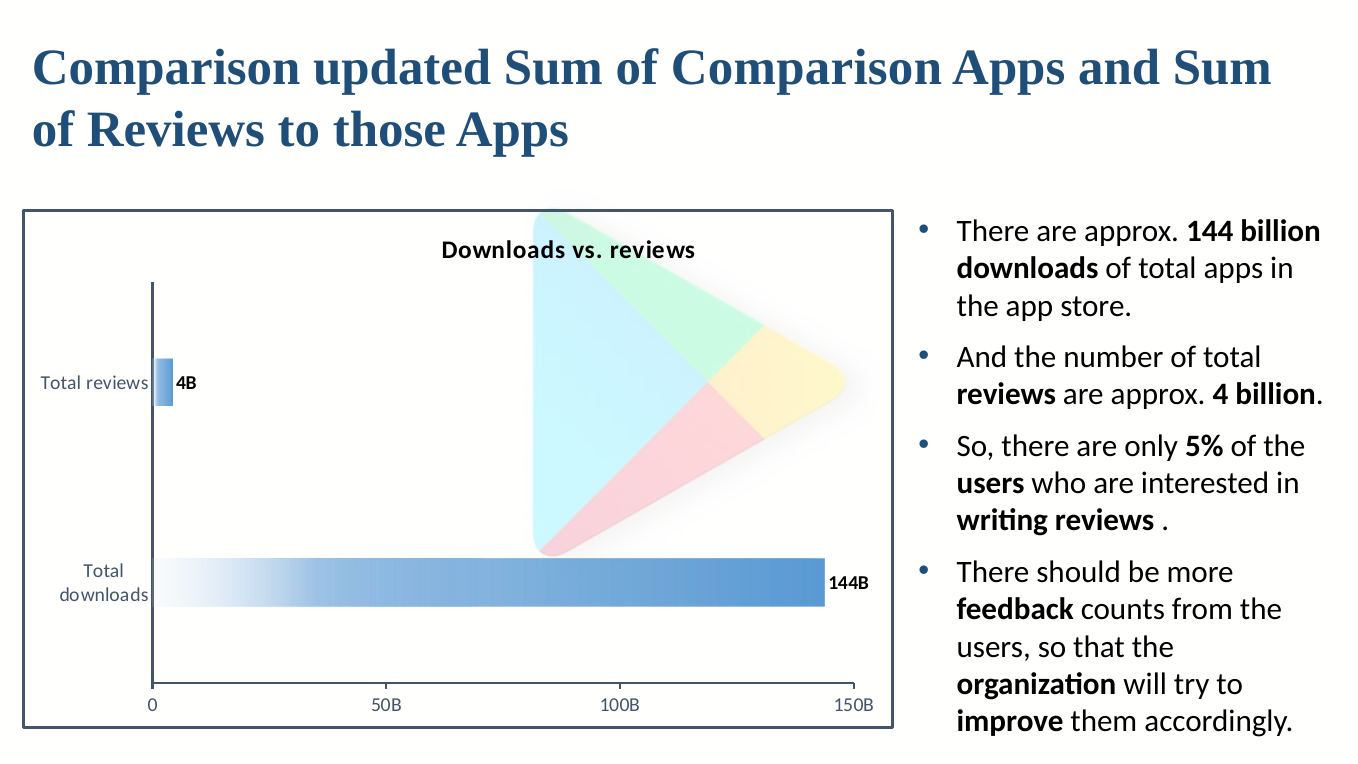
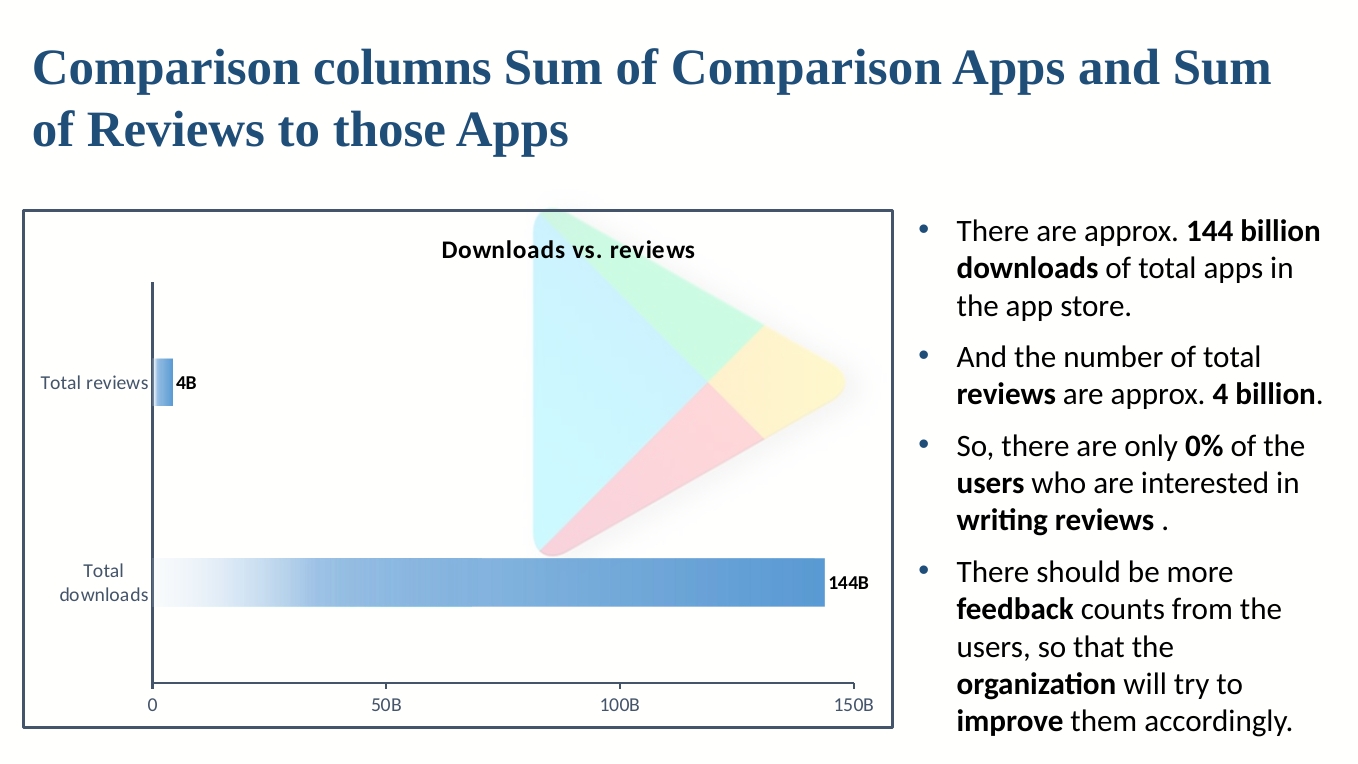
updated: updated -> columns (402, 68)
5%: 5% -> 0% (1204, 446)
